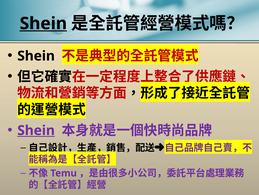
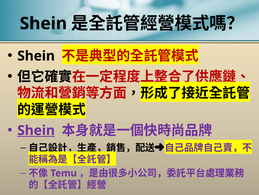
Shein underline: present -> none (43, 23)
